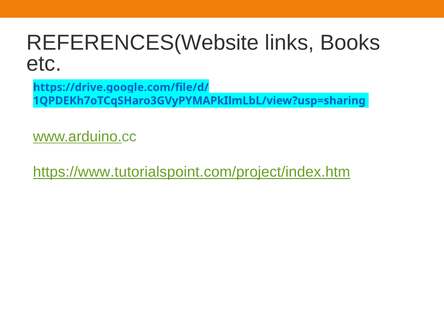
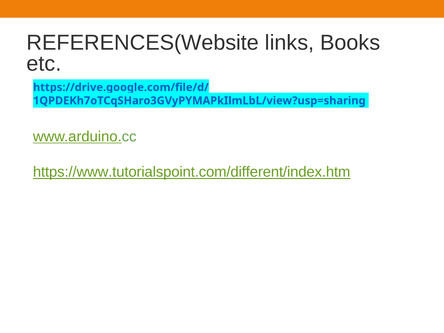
https://www.tutorialspoint.com/project/index.htm: https://www.tutorialspoint.com/project/index.htm -> https://www.tutorialspoint.com/different/index.htm (192, 172)
